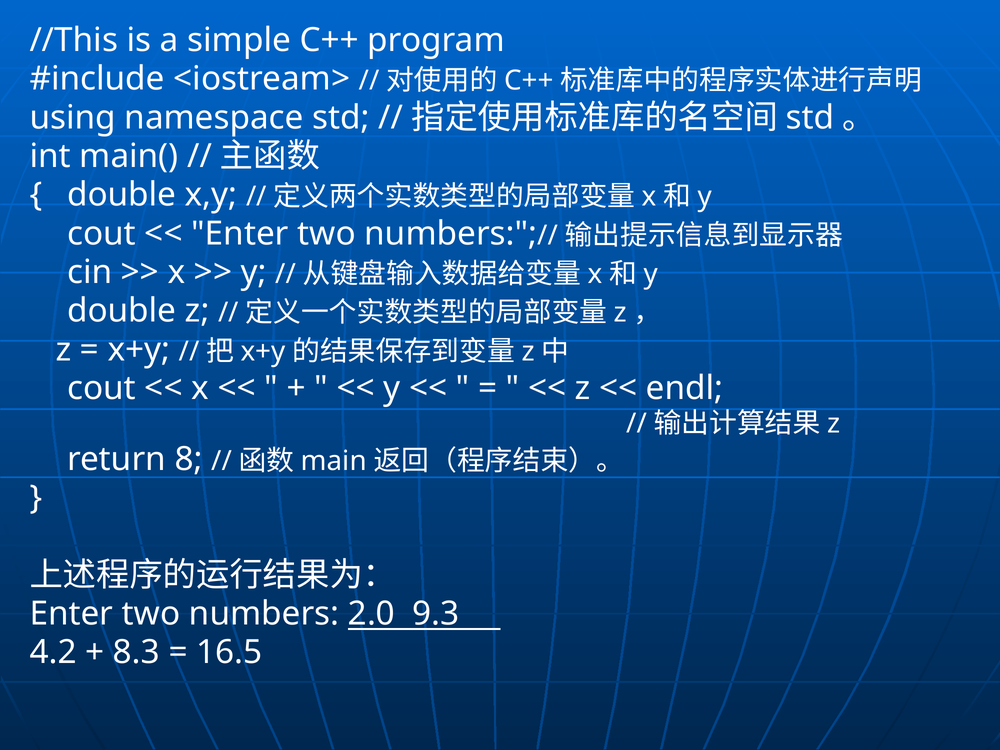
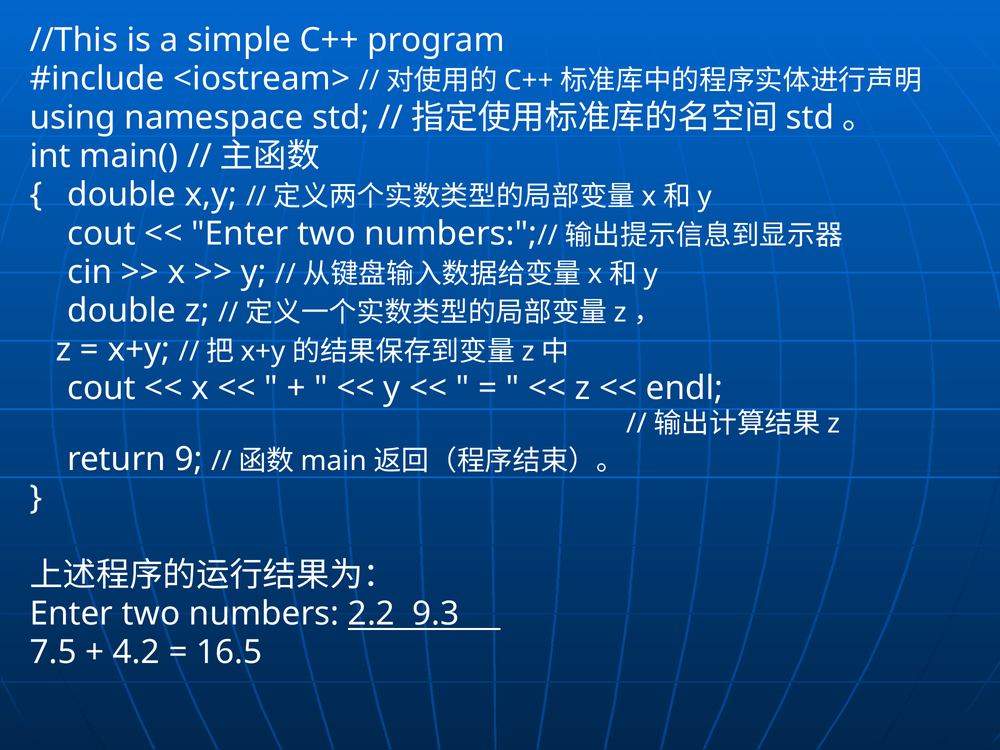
8: 8 -> 9 (189, 459)
2.0: 2.0 -> 2.2 (371, 614)
4.2: 4.2 -> 7.5 (53, 652)
8.3: 8.3 -> 4.2 (136, 652)
